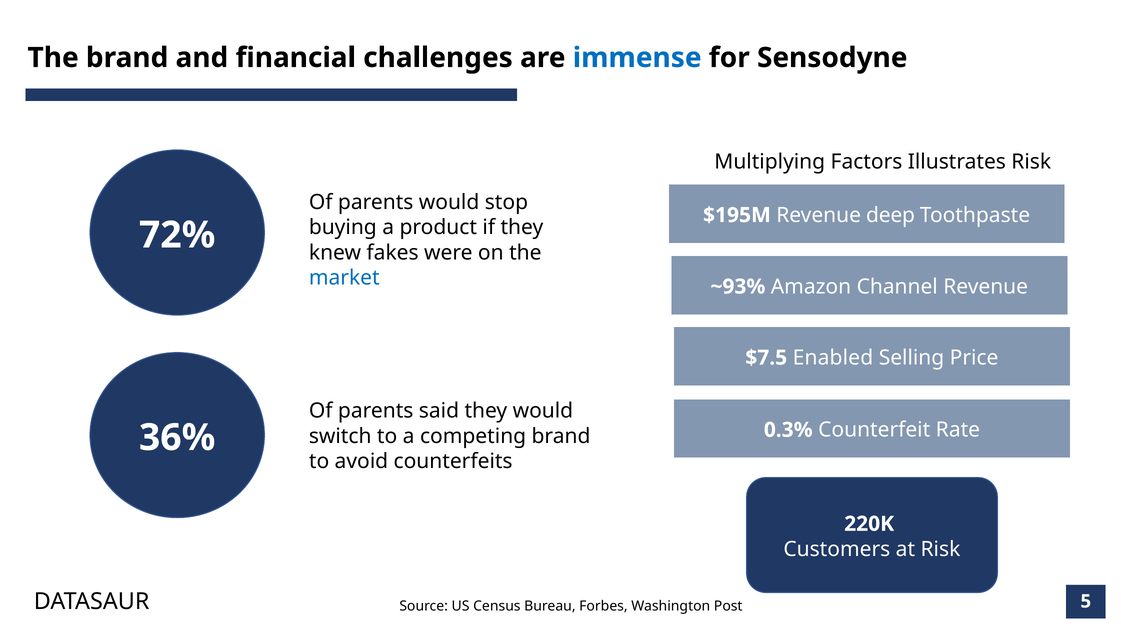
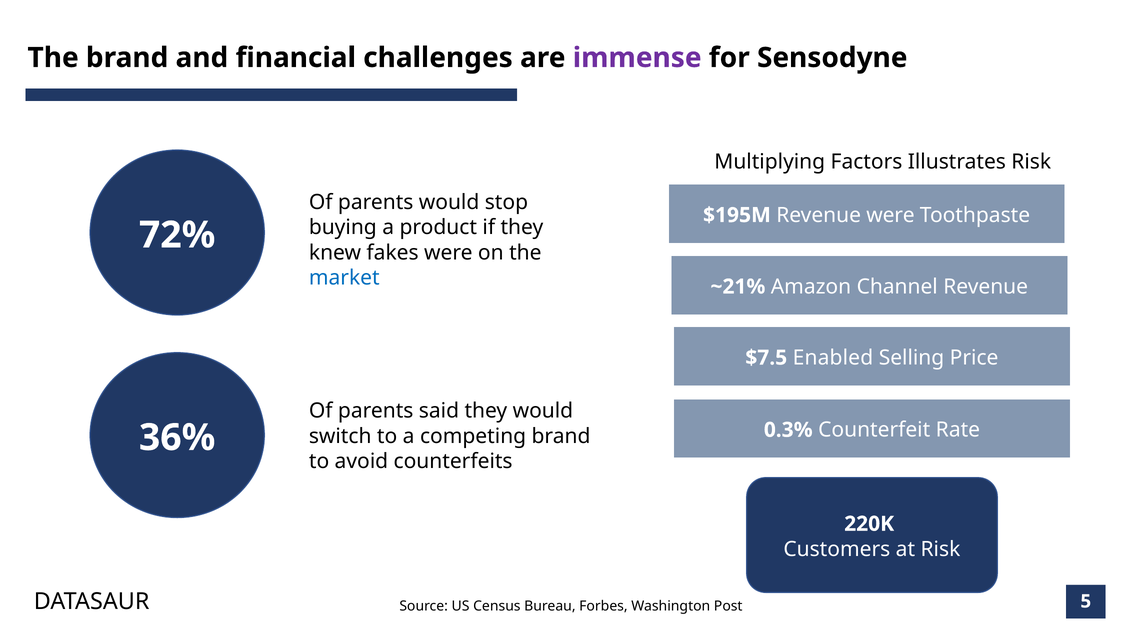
immense colour: blue -> purple (637, 58)
Revenue deep: deep -> were (891, 215)
~93%: ~93% -> ~21% (738, 286)
